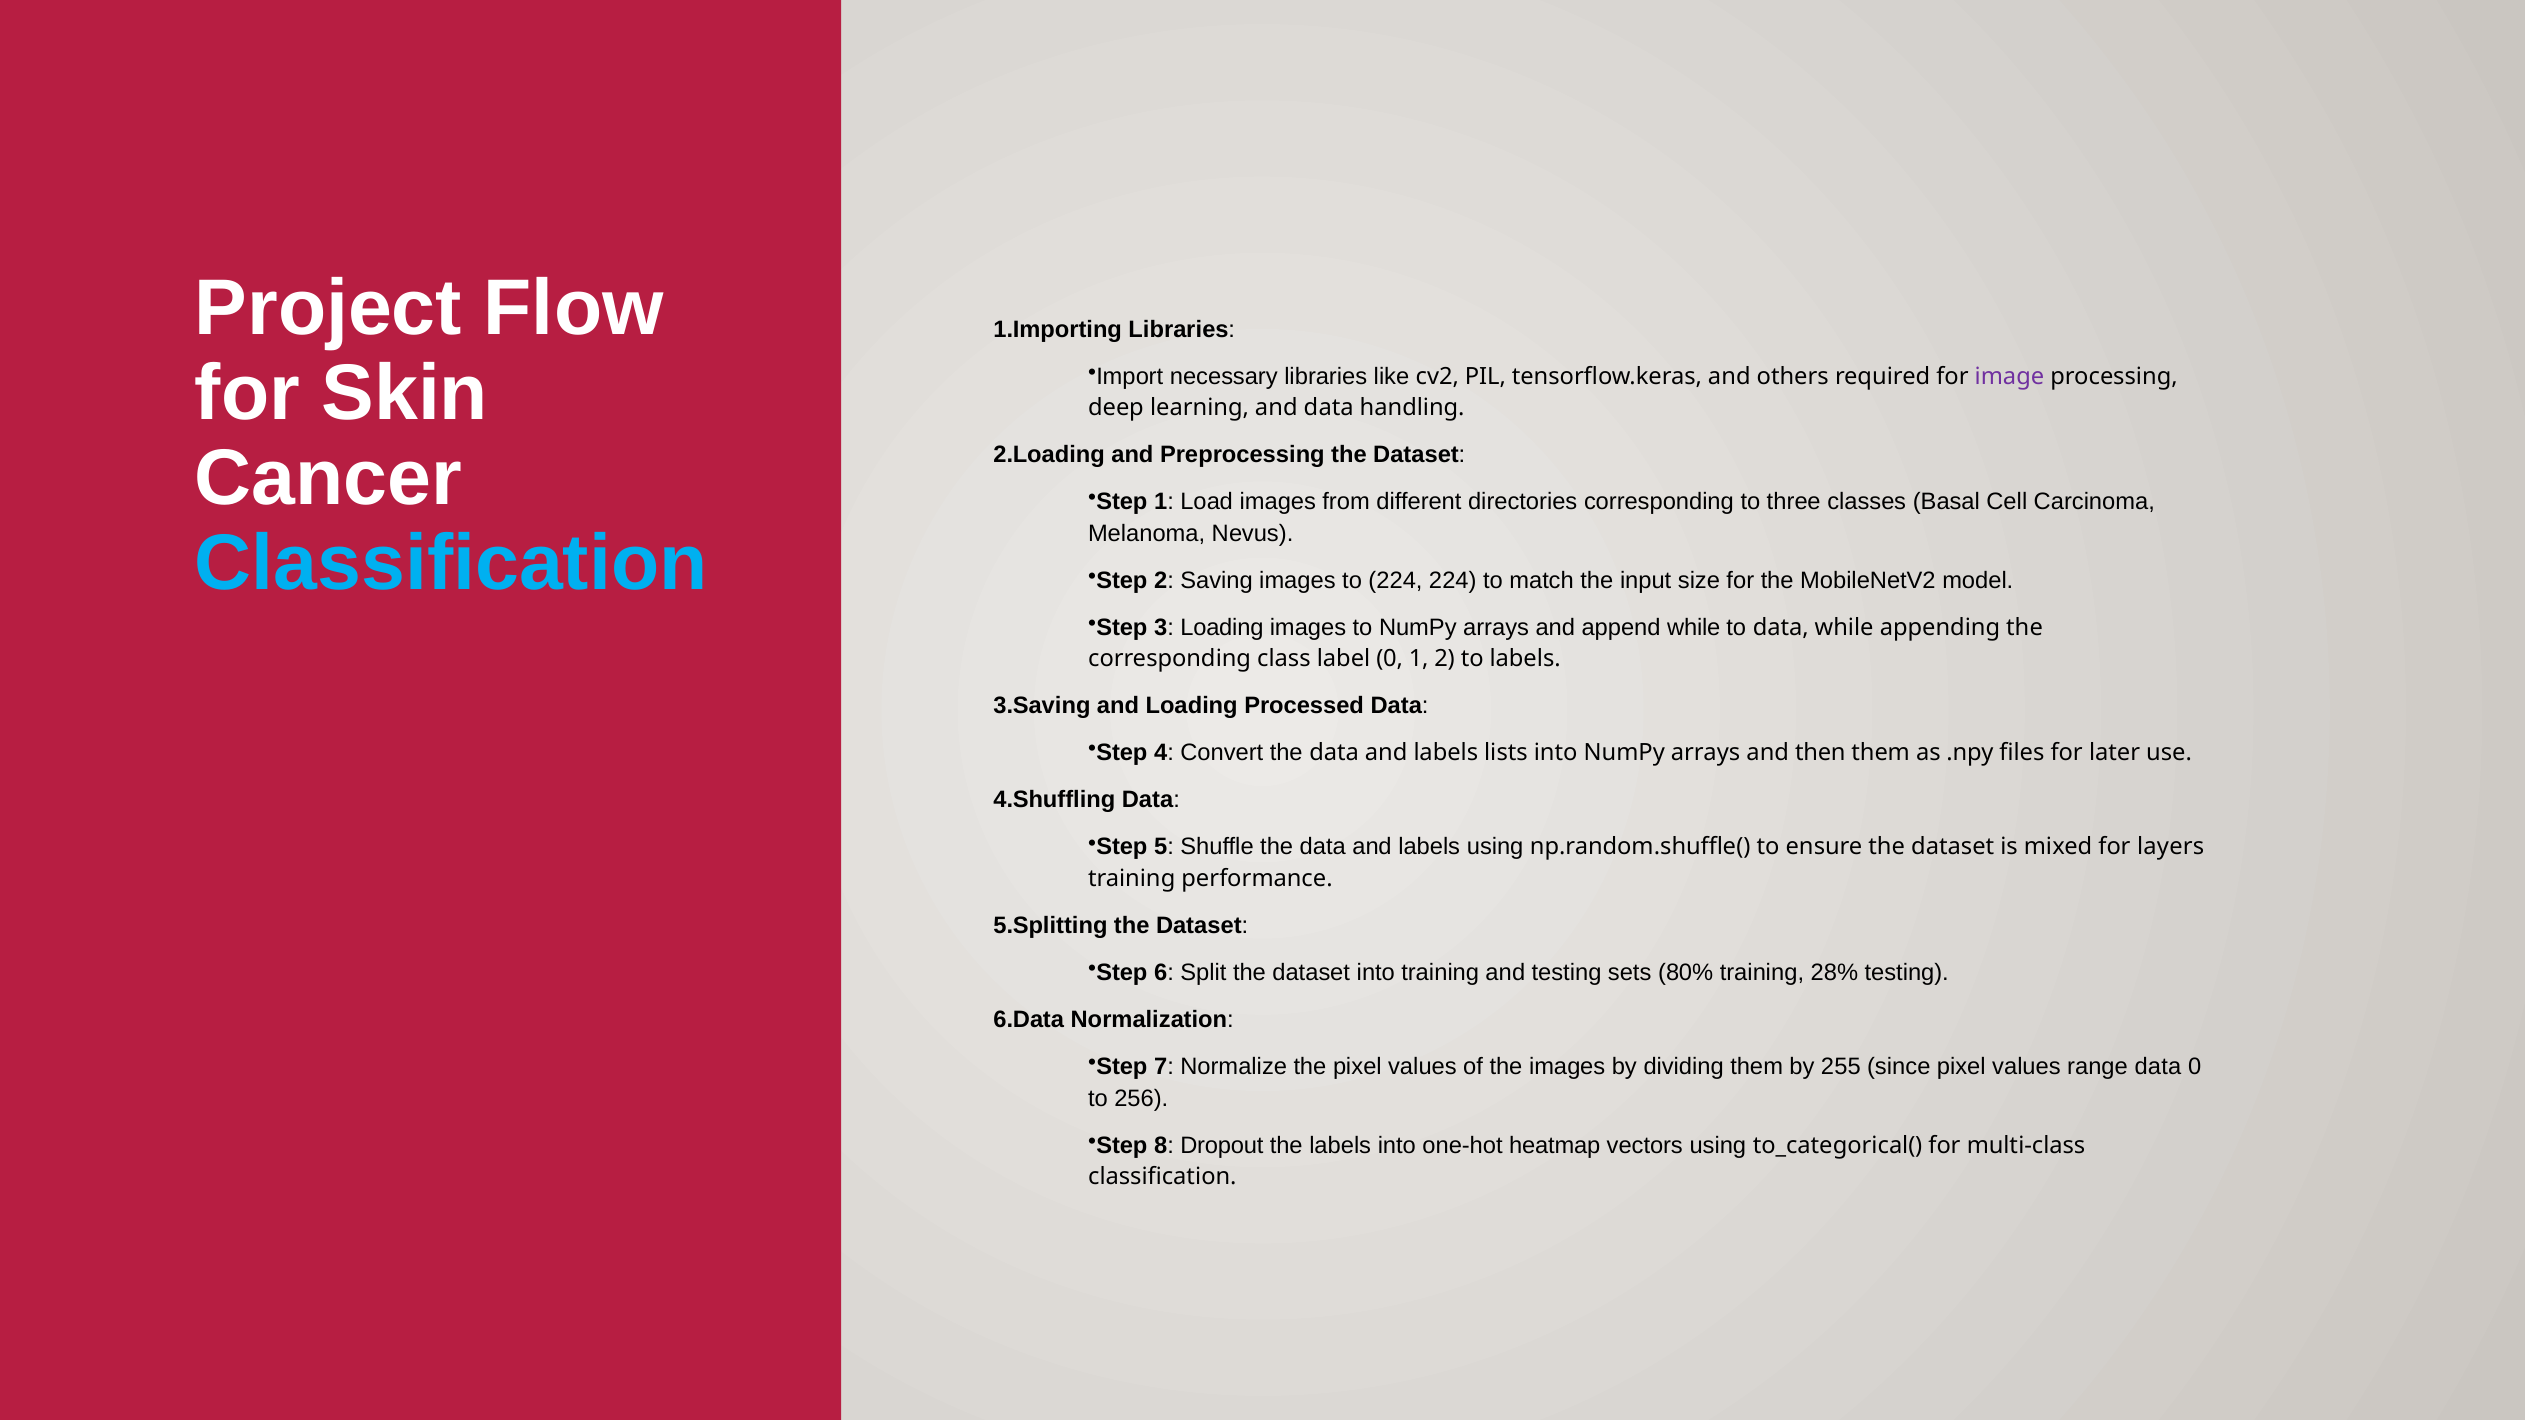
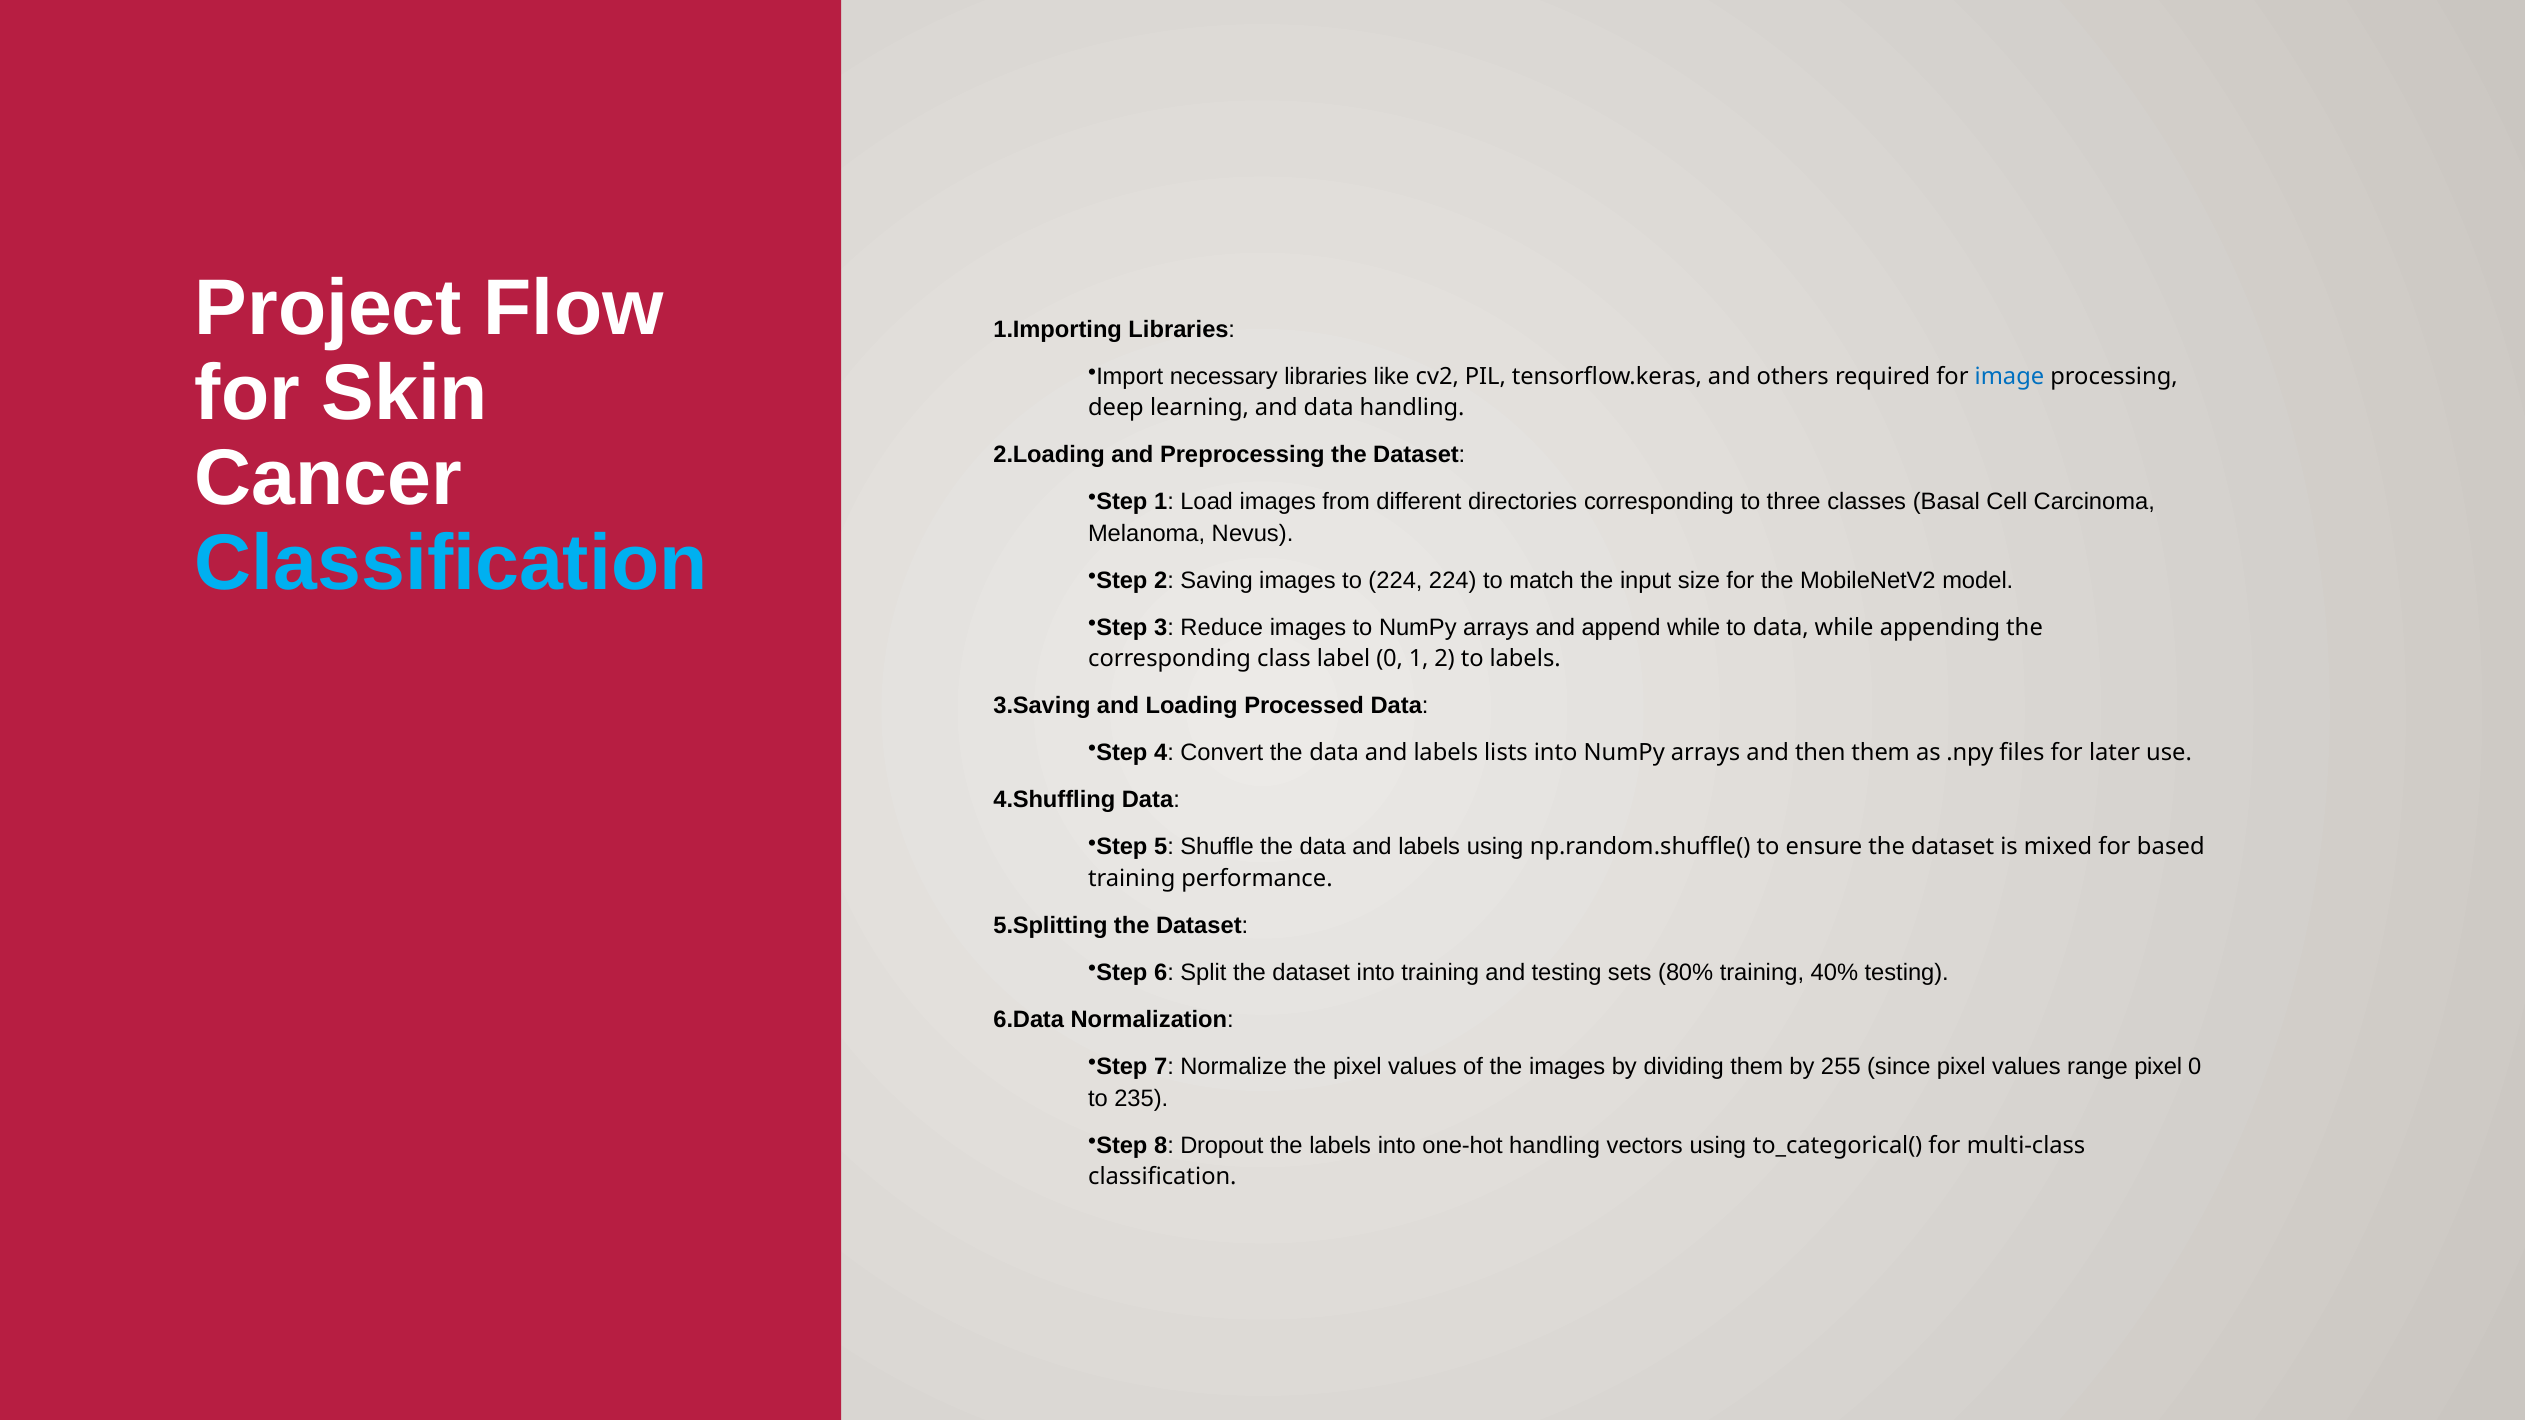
image colour: purple -> blue (2009, 376)
3 Loading: Loading -> Reduce (1222, 628)
layers: layers -> based (2171, 847)
28%: 28% -> 40% (1834, 973)
range data: data -> pixel (2158, 1067)
256: 256 -> 235 (1141, 1098)
one-hot heatmap: heatmap -> handling (1555, 1146)
